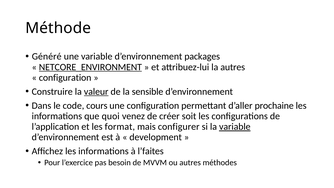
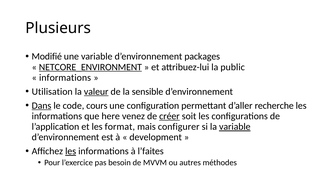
Méthode: Méthode -> Plusieurs (58, 28)
Généré: Généré -> Modifié (47, 56)
la autres: autres -> public (233, 67)
configuration: configuration -> informations (65, 78)
Construire: Construire -> Utilisation (52, 92)
Dans underline: none -> present (42, 106)
prochaine: prochaine -> recherche (274, 106)
quoi: quoi -> here (111, 116)
créer underline: none -> present (169, 116)
les underline: none -> present (71, 151)
